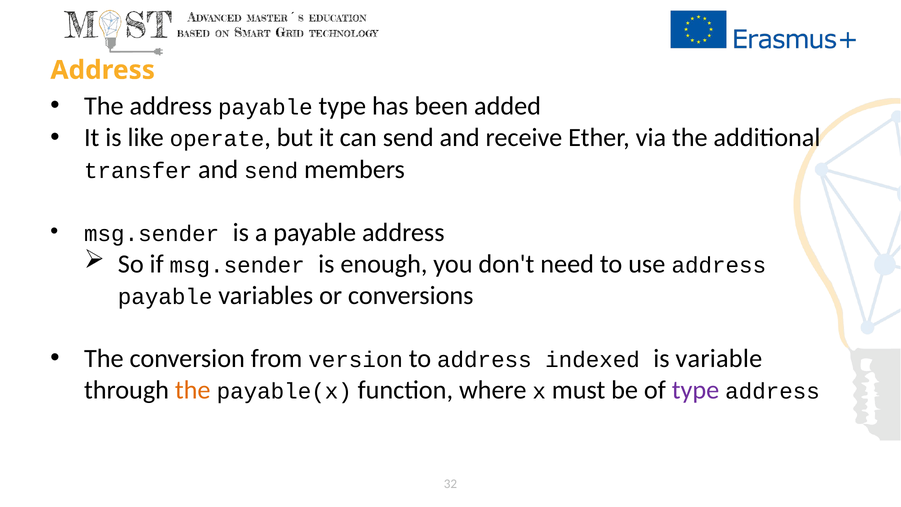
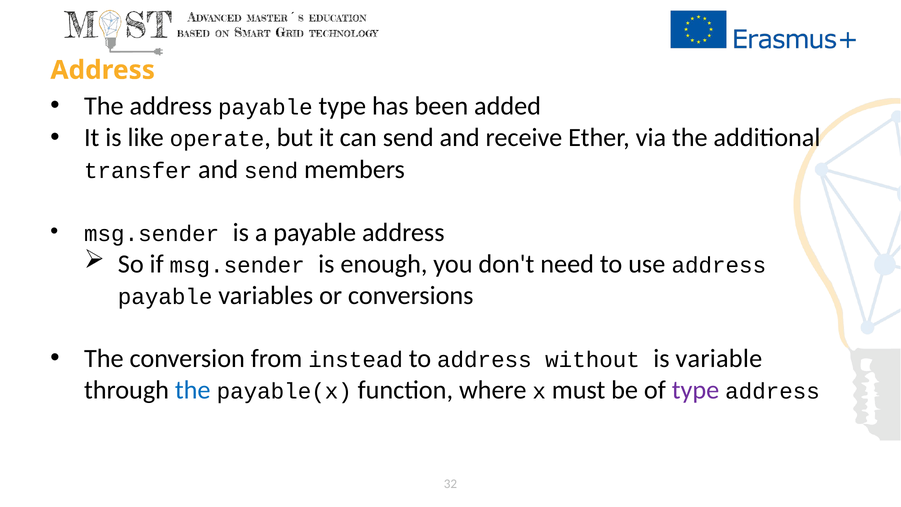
version: version -> instead (356, 360)
indexed: indexed -> without (593, 360)
the colour: orange -> blue (193, 390)
